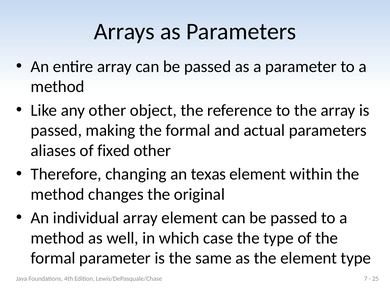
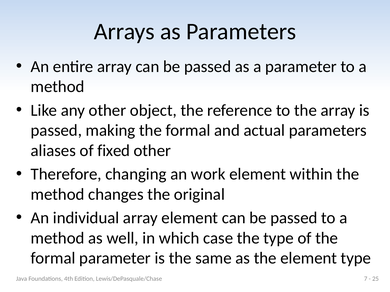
texas: texas -> work (208, 174)
